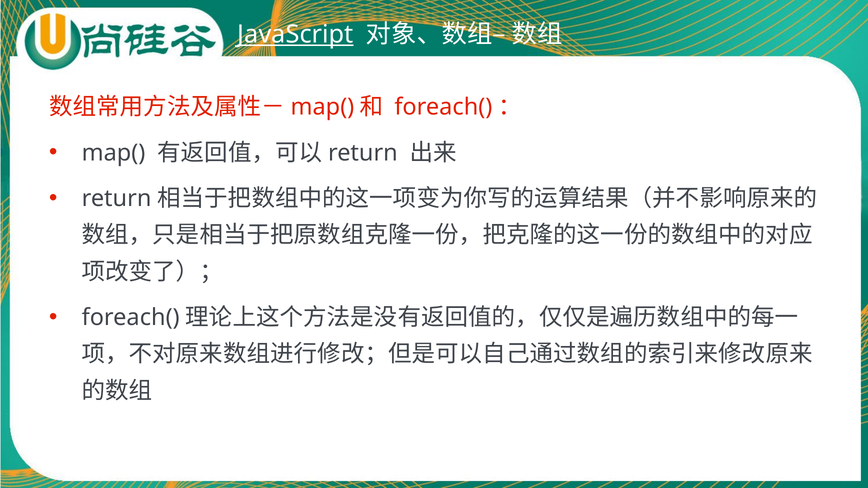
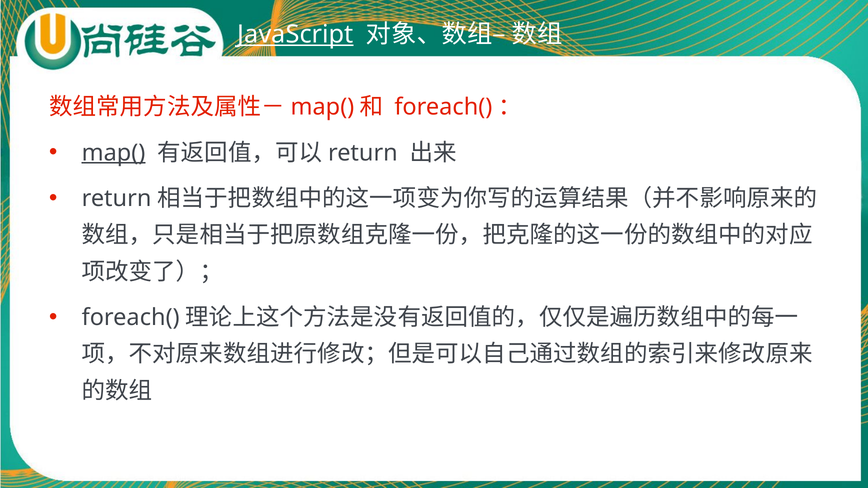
map( underline: none -> present (114, 153)
